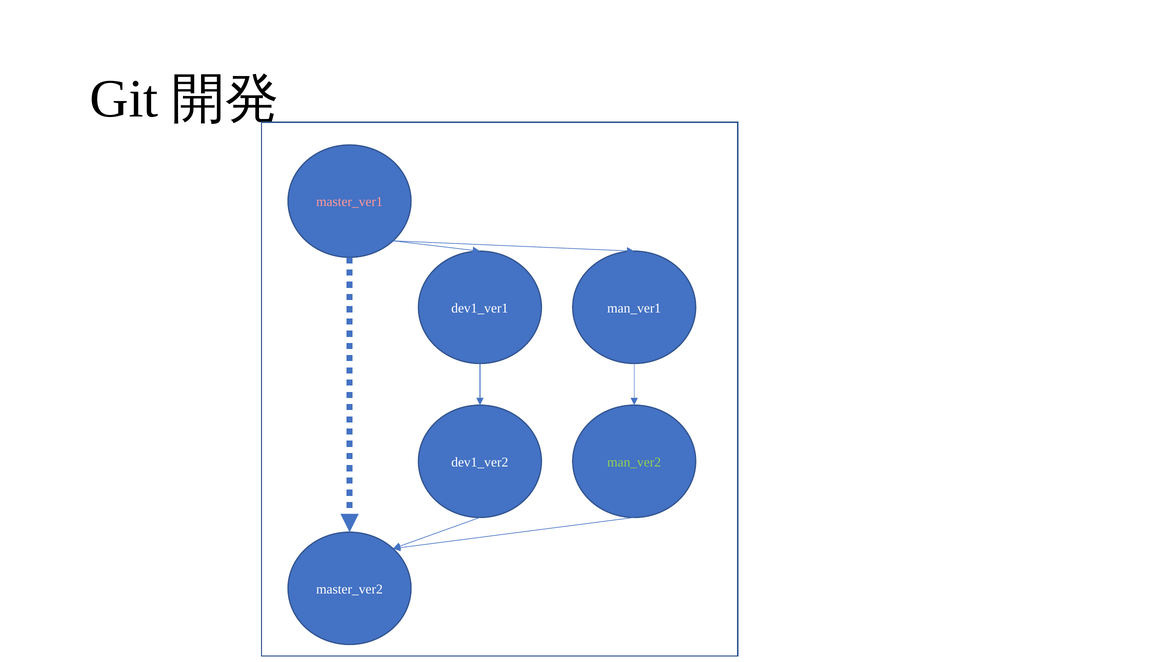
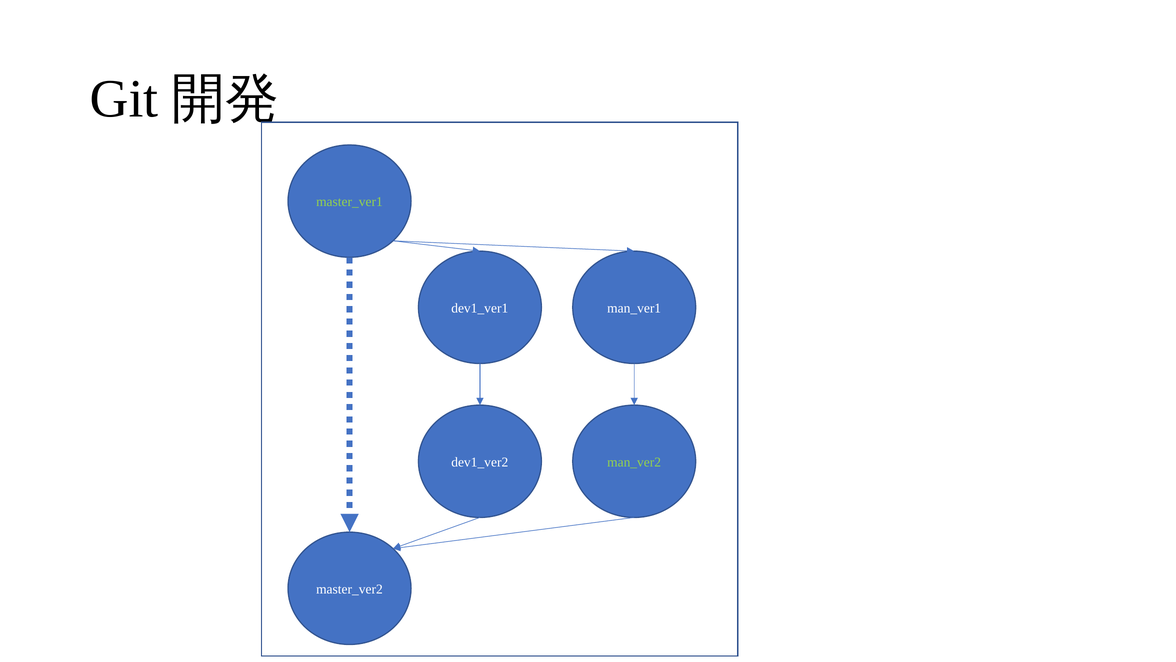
master_ver1 colour: pink -> light green (349, 202)
